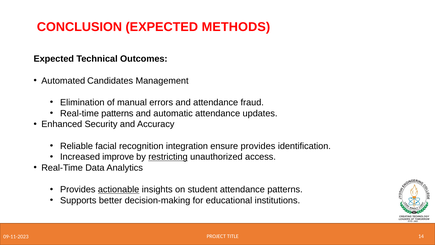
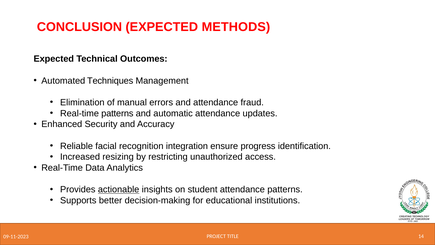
Candidates: Candidates -> Techniques (110, 81)
ensure provides: provides -> progress (258, 146)
improve: improve -> resizing (118, 157)
restricting underline: present -> none (168, 157)
